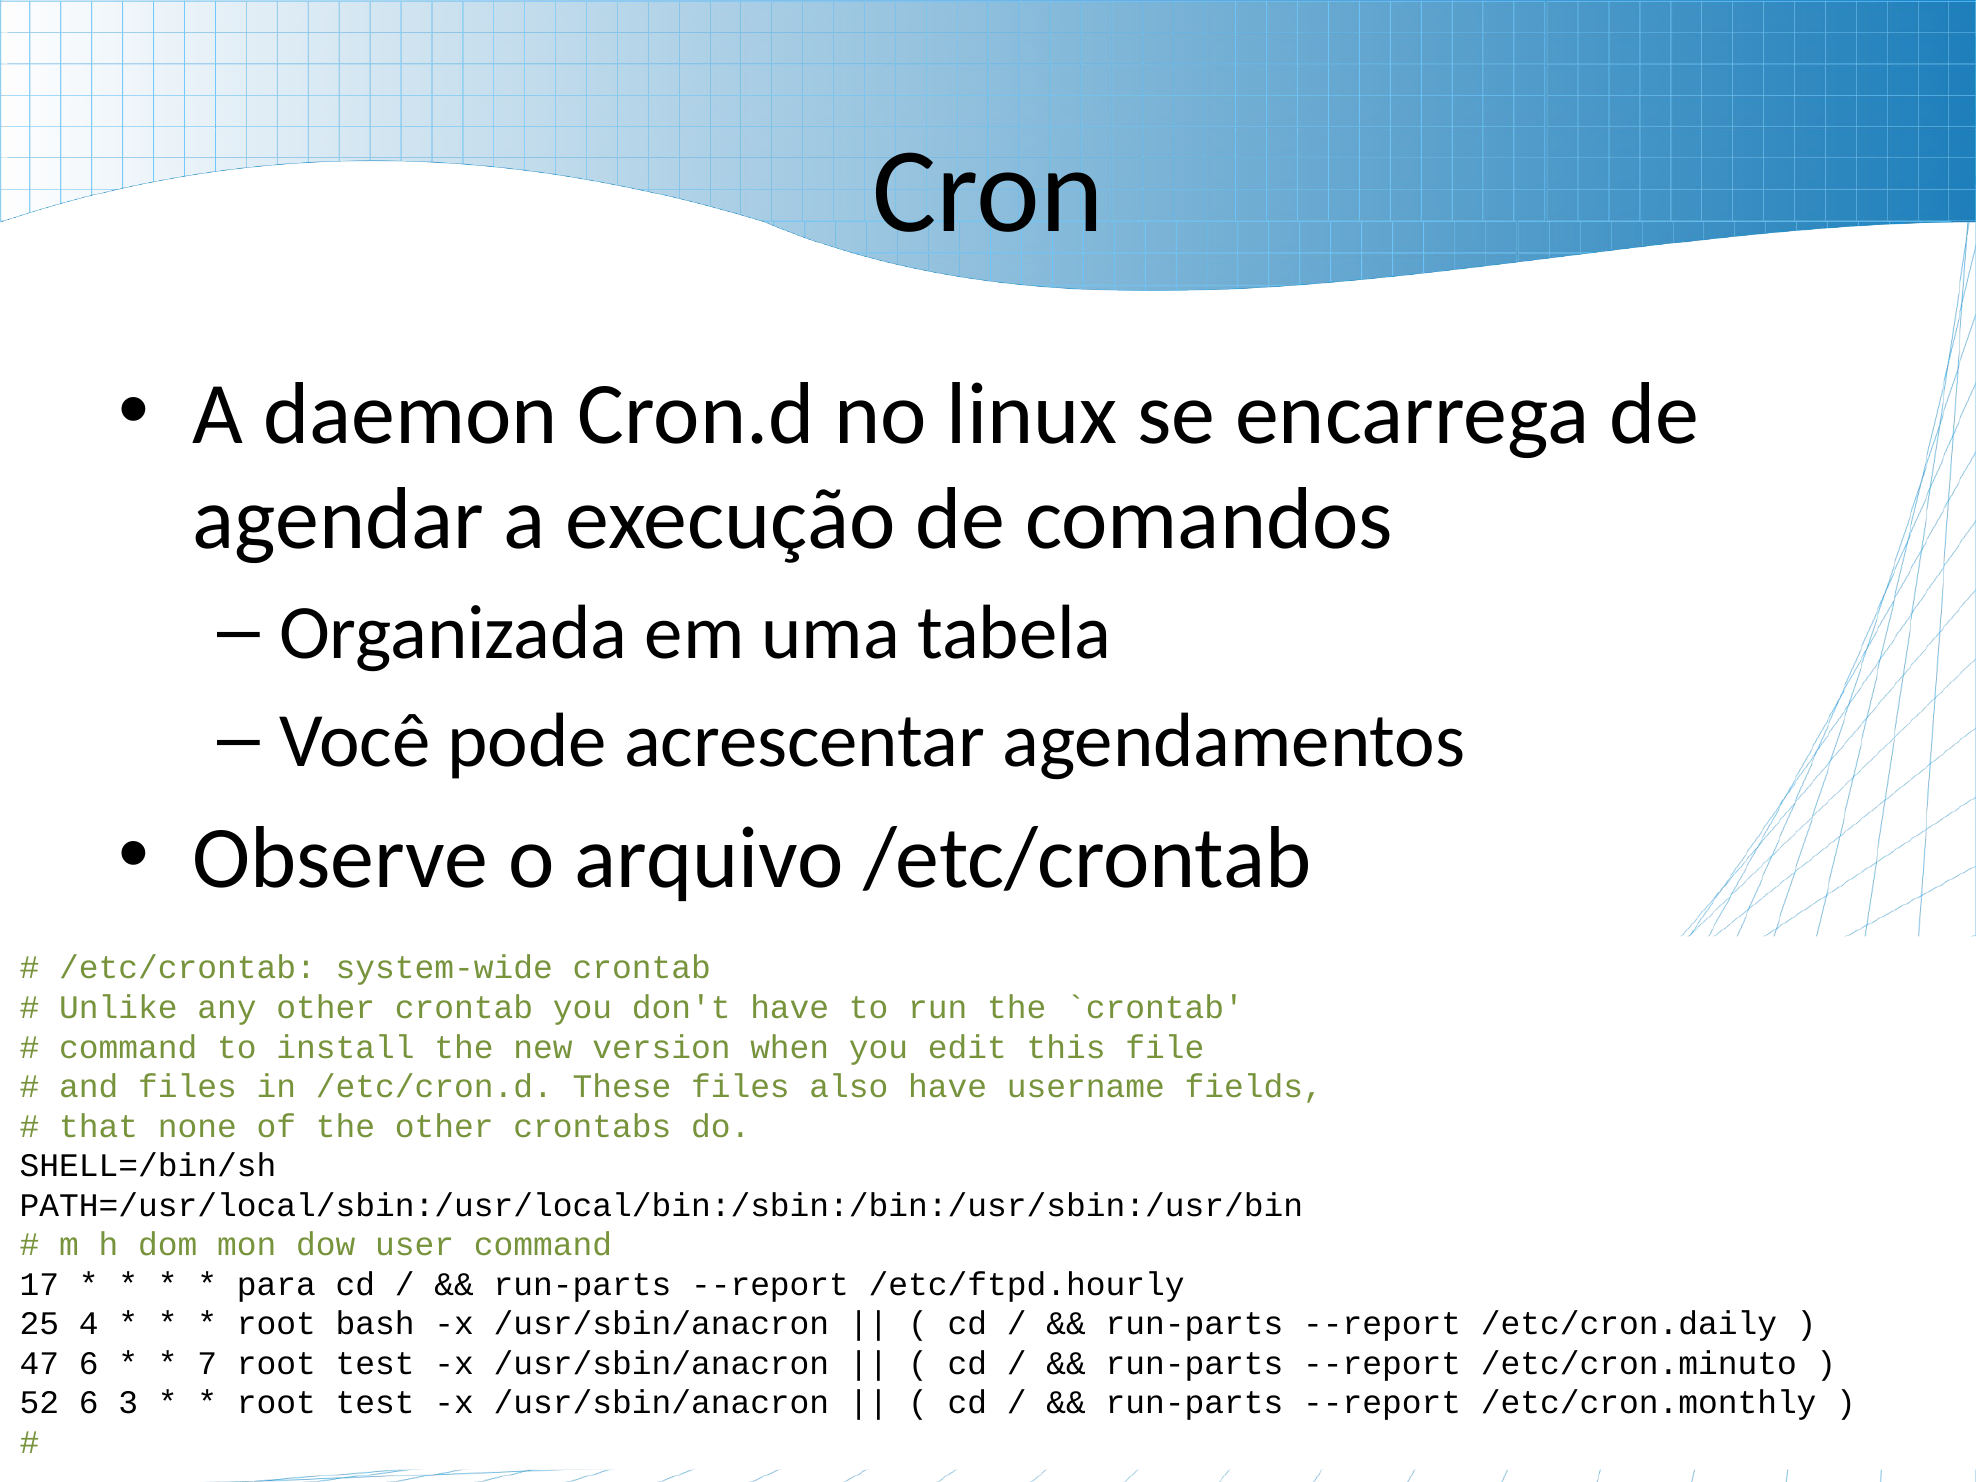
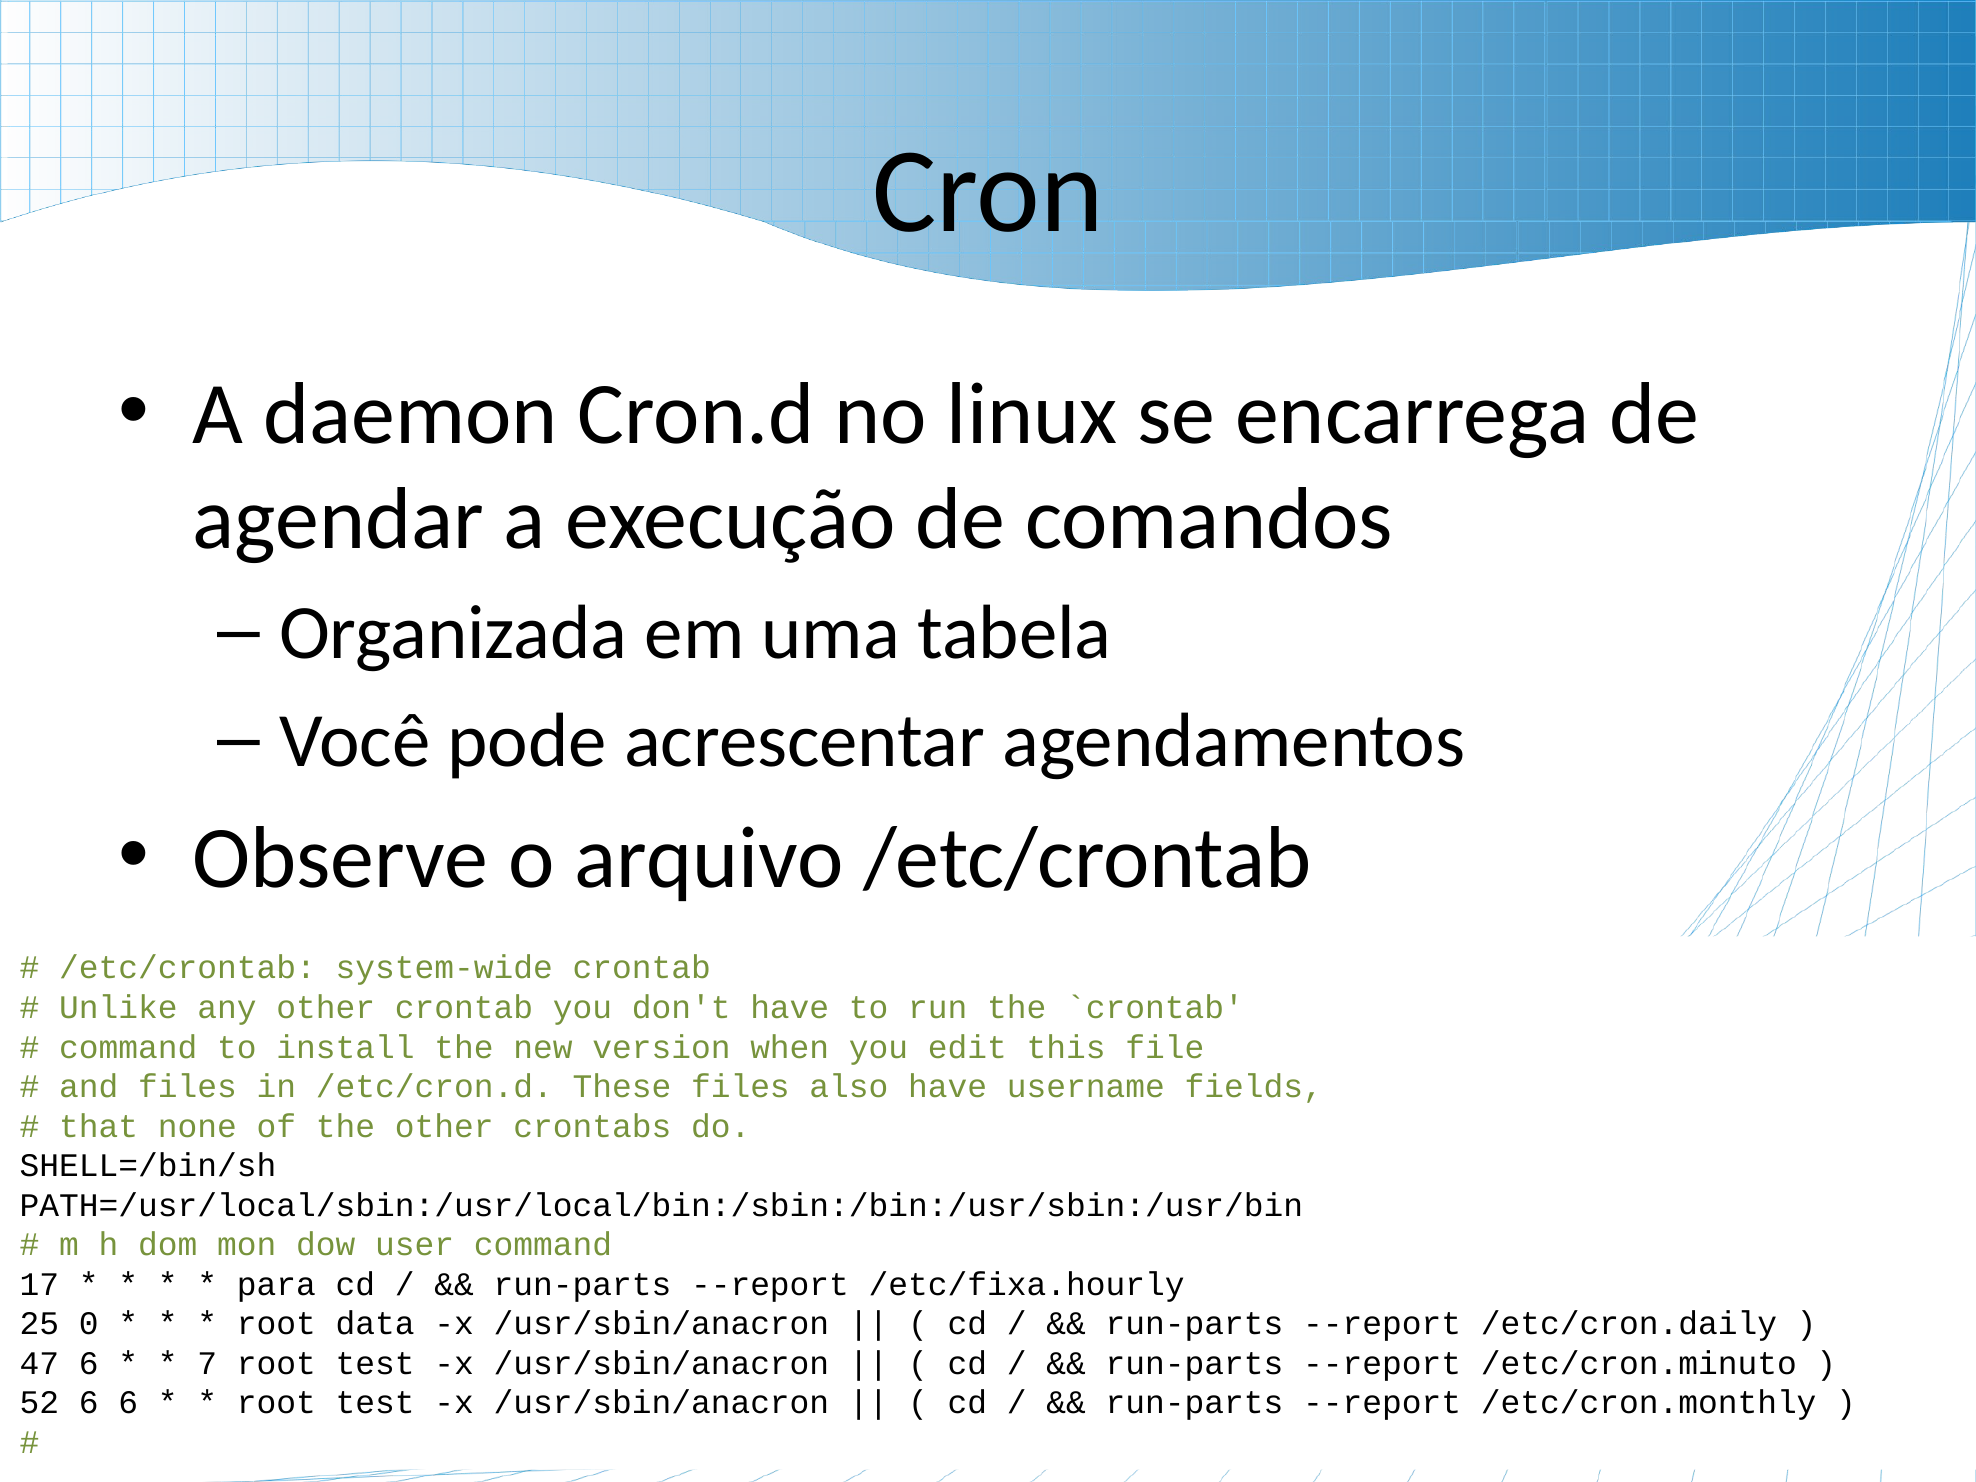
/etc/ftpd.hourly: /etc/ftpd.hourly -> /etc/fixa.hourly (1027, 1284)
4: 4 -> 0 (89, 1324)
bash: bash -> data (375, 1324)
6 3: 3 -> 6 (128, 1403)
